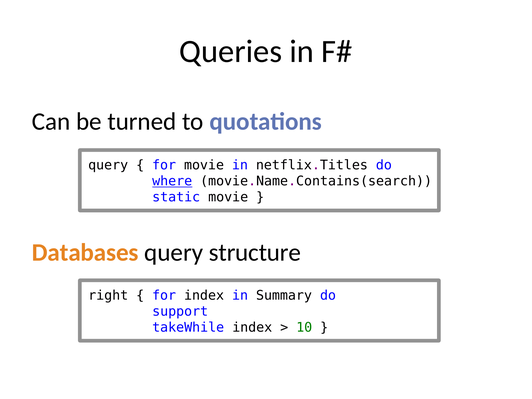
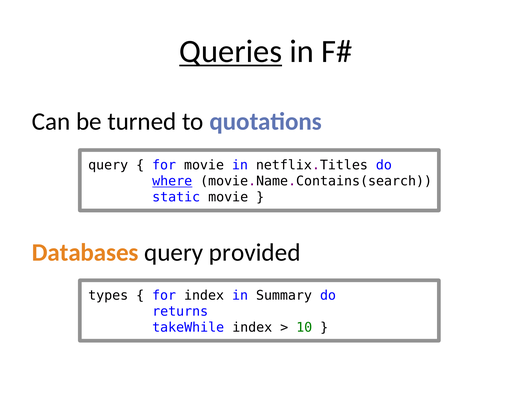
Queries underline: none -> present (231, 51)
structure: structure -> provided (255, 253)
right: right -> types (108, 296)
support: support -> returns (180, 311)
